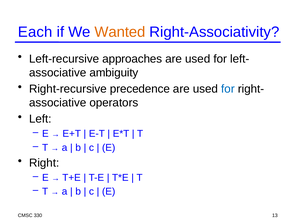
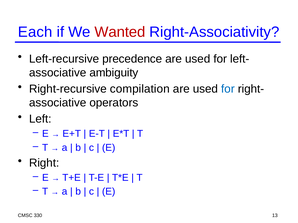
Wanted colour: orange -> red (120, 32)
approaches: approaches -> precedence (132, 59)
precedence: precedence -> compilation (140, 89)
